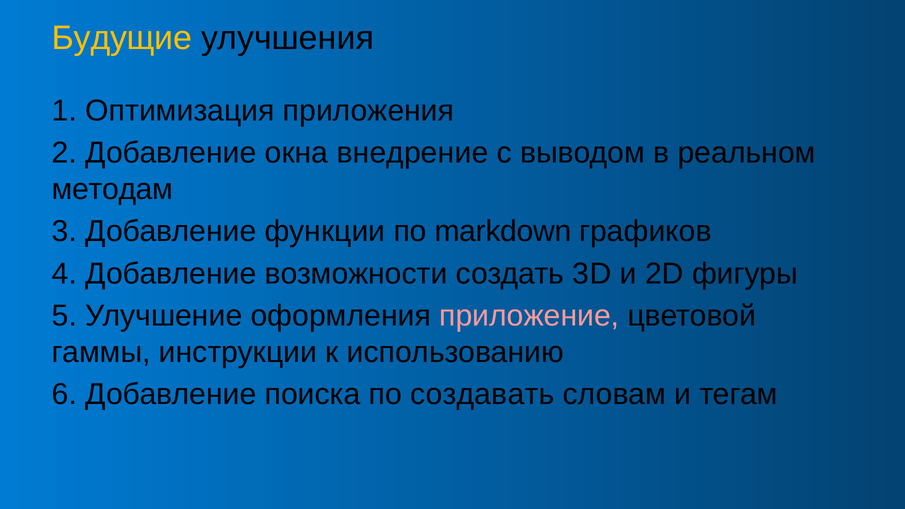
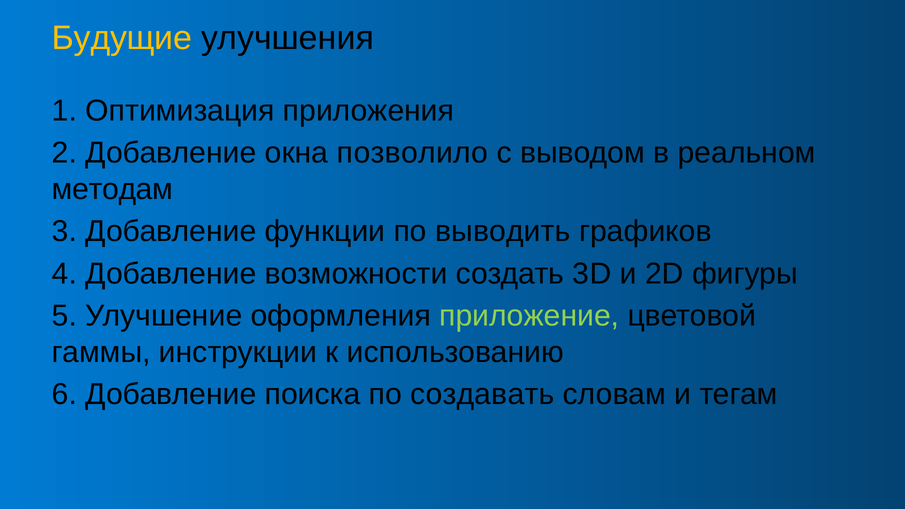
внедрение: внедрение -> позволило (412, 153)
markdown: markdown -> выводить (503, 231)
приложение colour: pink -> light green (529, 316)
